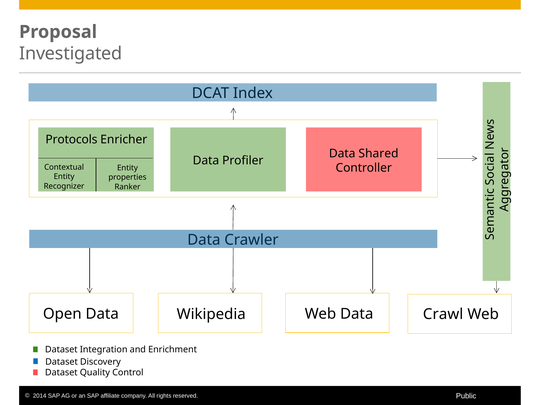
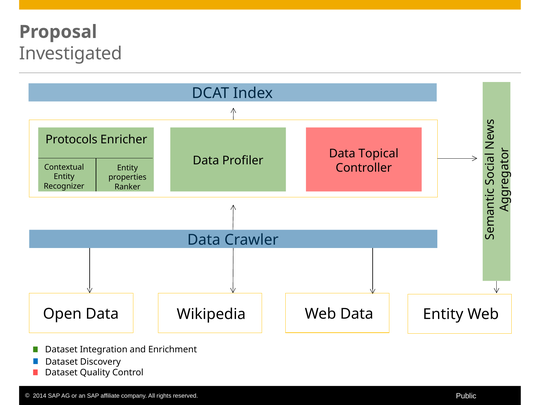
Shared: Shared -> Topical (379, 153)
Wikipedia Crawl: Crawl -> Entity (443, 314)
